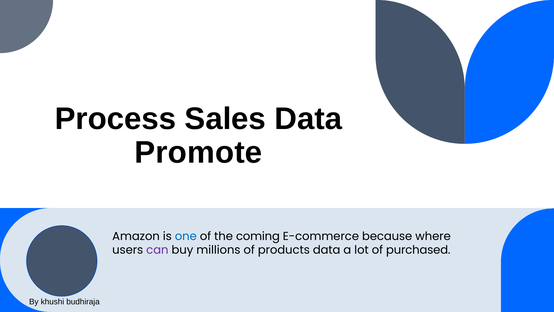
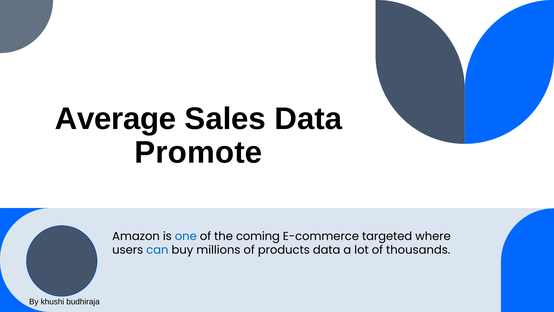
Process: Process -> Average (116, 119)
because: because -> targeted (387, 236)
can colour: purple -> blue (157, 250)
purchased: purchased -> thousands (418, 250)
